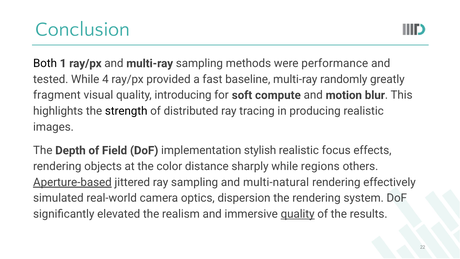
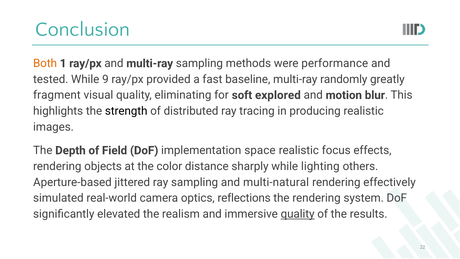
Both colour: black -> orange (45, 63)
4: 4 -> 9 (105, 79)
introducing: introducing -> eliminating (183, 95)
compute: compute -> explored (278, 95)
stylish: stylish -> space (260, 150)
regions: regions -> lighting (320, 166)
Aperture-based underline: present -> none (72, 182)
dispersion: dispersion -> reflections (244, 198)
